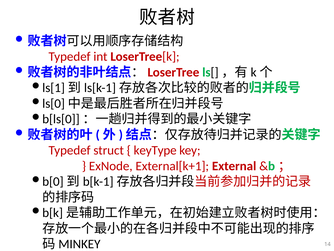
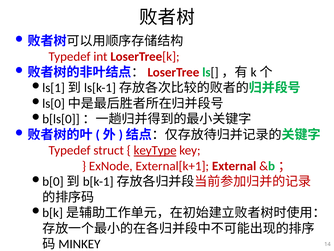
keyType underline: none -> present (155, 150)
